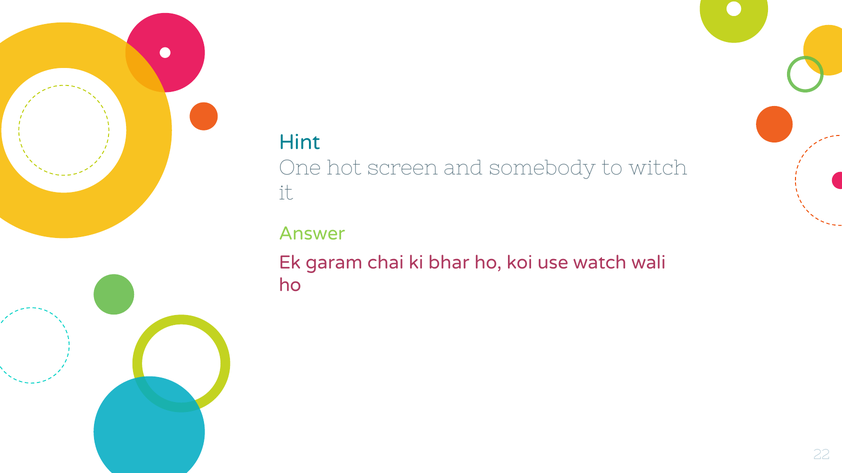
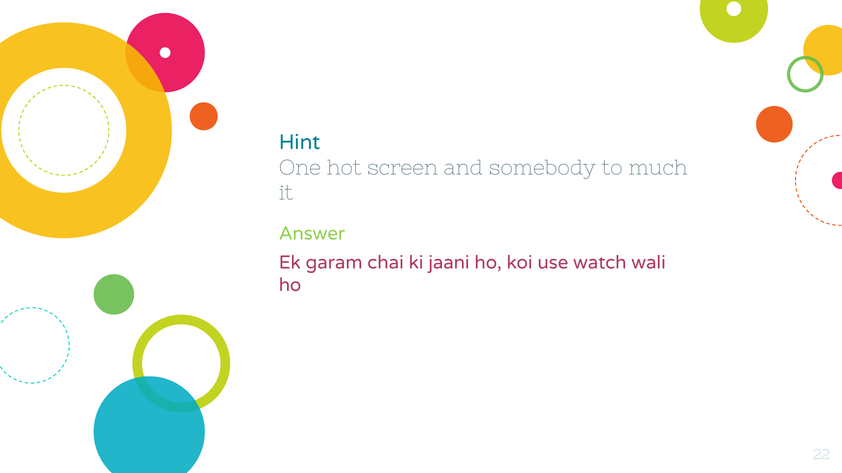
witch: witch -> much (658, 168)
bhar: bhar -> jaani (449, 263)
